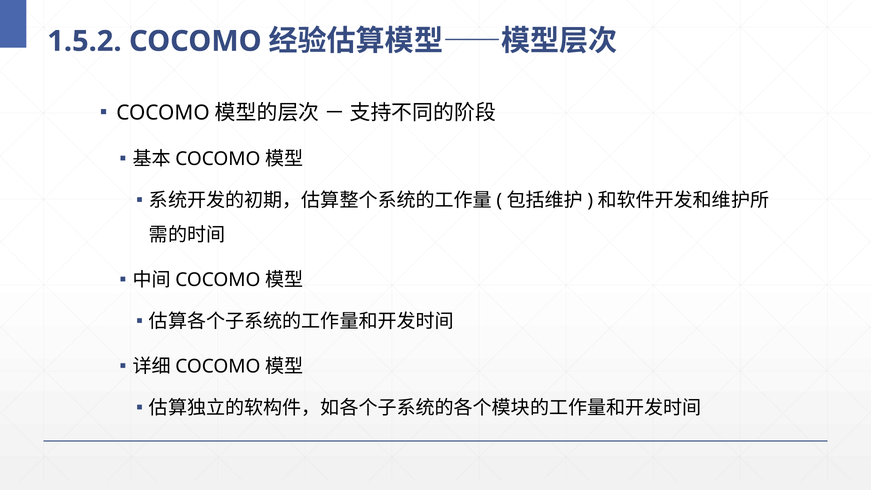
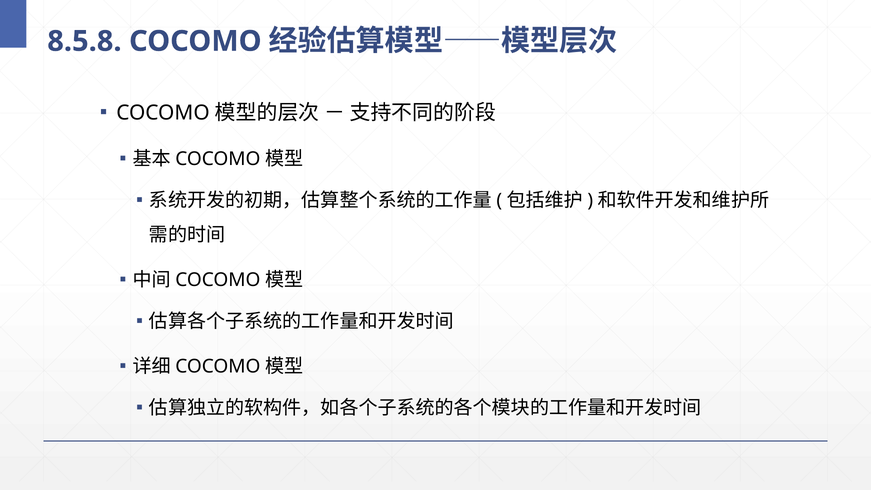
1.5.2: 1.5.2 -> 8.5.8 (84, 41)
